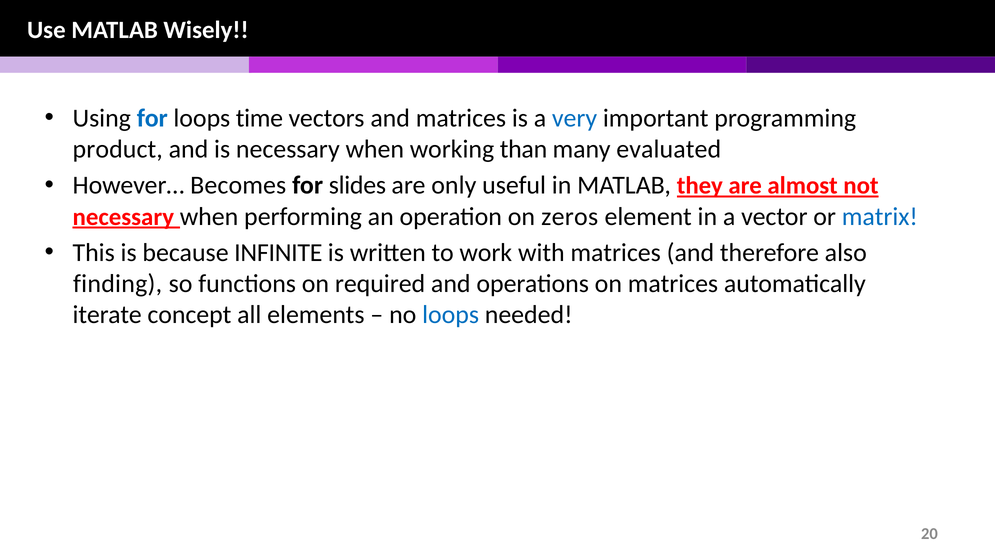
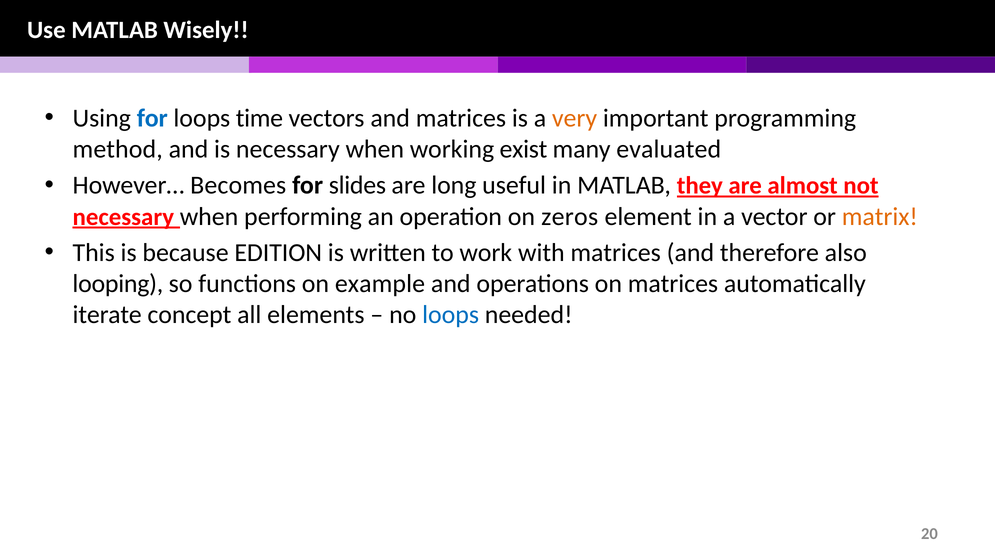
very colour: blue -> orange (575, 118)
product: product -> method (118, 149)
than: than -> exist (524, 149)
only: only -> long (454, 186)
matrix colour: blue -> orange (880, 217)
INFINITE: INFINITE -> EDITION (278, 253)
finding: finding -> looping (118, 284)
required: required -> example (380, 284)
